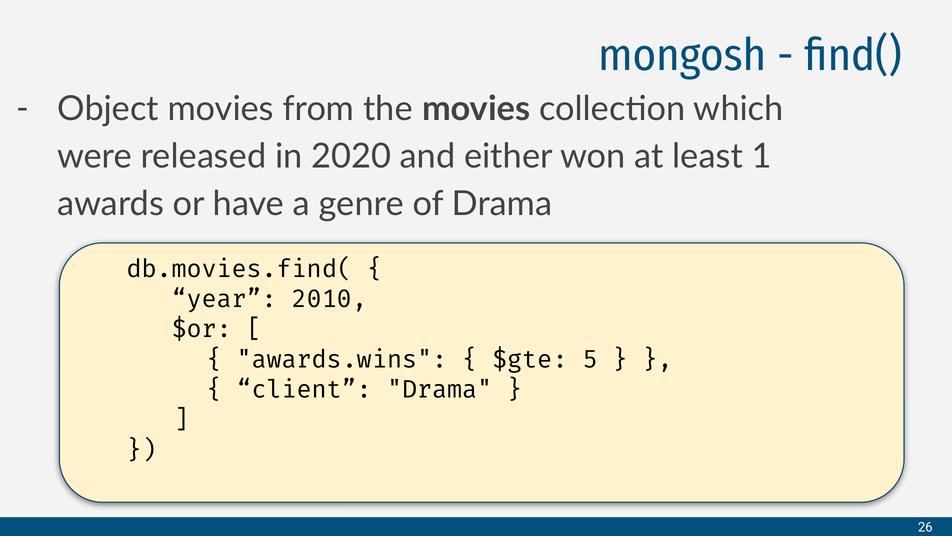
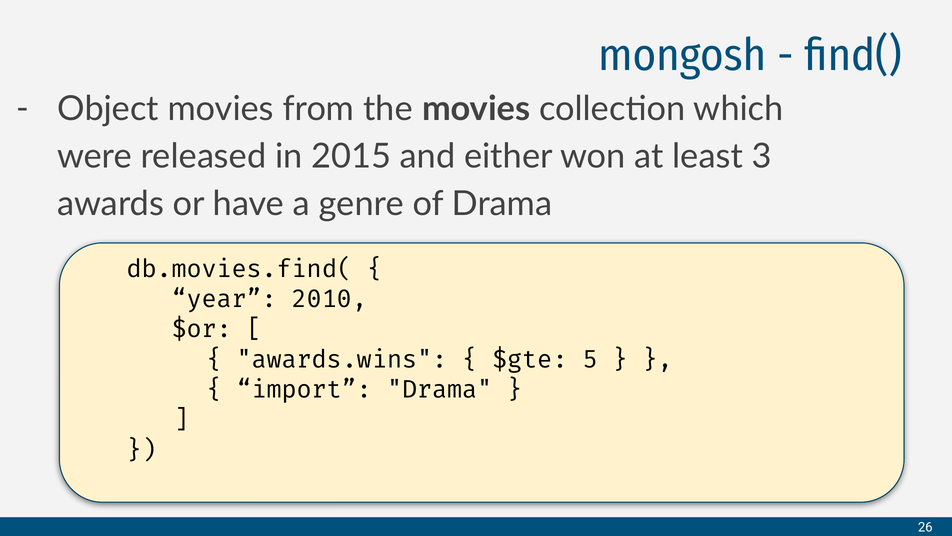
2020: 2020 -> 2015 (351, 156)
1: 1 -> 3 (762, 156)
client: client -> import (304, 389)
